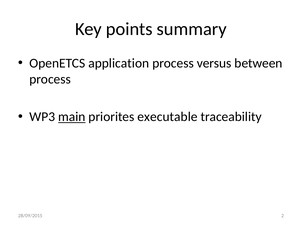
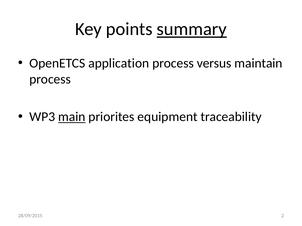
summary underline: none -> present (192, 29)
between: between -> maintain (259, 63)
executable: executable -> equipment (168, 117)
